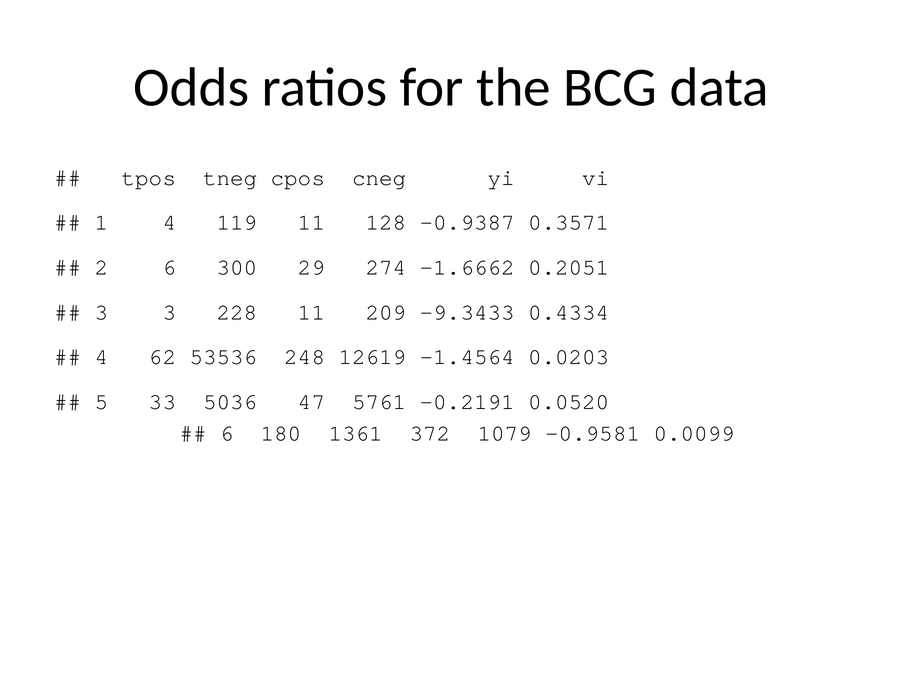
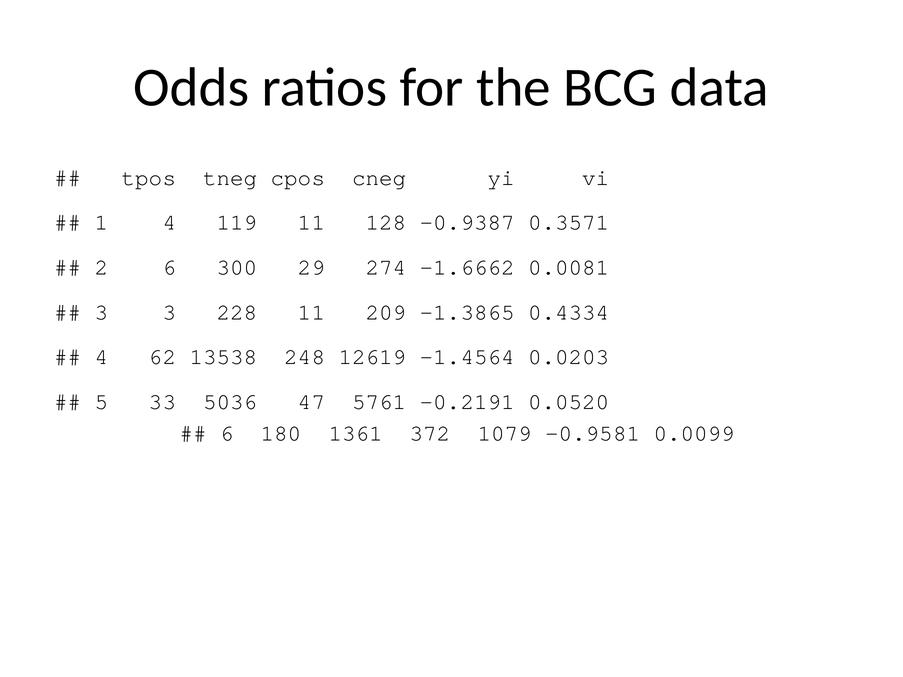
0.2051: 0.2051 -> 0.0081 (569, 267)
-9.3433: -9.3433 -> -1.3865 (467, 312)
53536: 53536 -> 13538 (223, 357)
